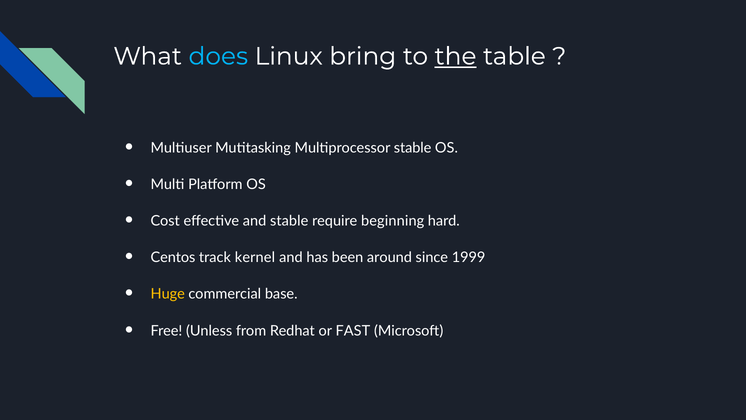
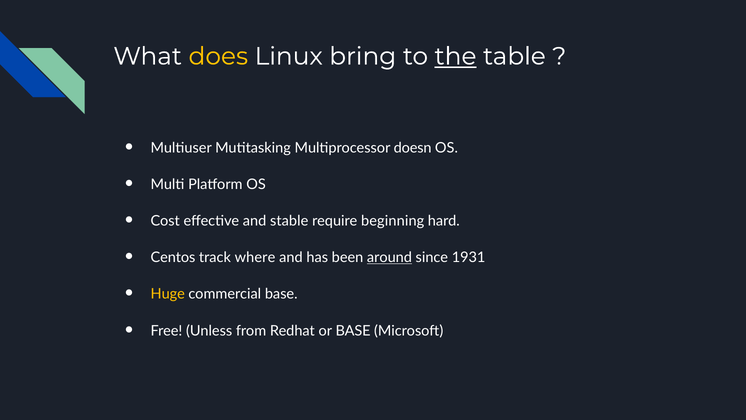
does colour: light blue -> yellow (218, 56)
Multiprocessor stable: stable -> doesn (413, 148)
kernel: kernel -> where (255, 257)
around underline: none -> present (389, 257)
1999: 1999 -> 1931 (469, 257)
or FAST: FAST -> BASE (353, 330)
